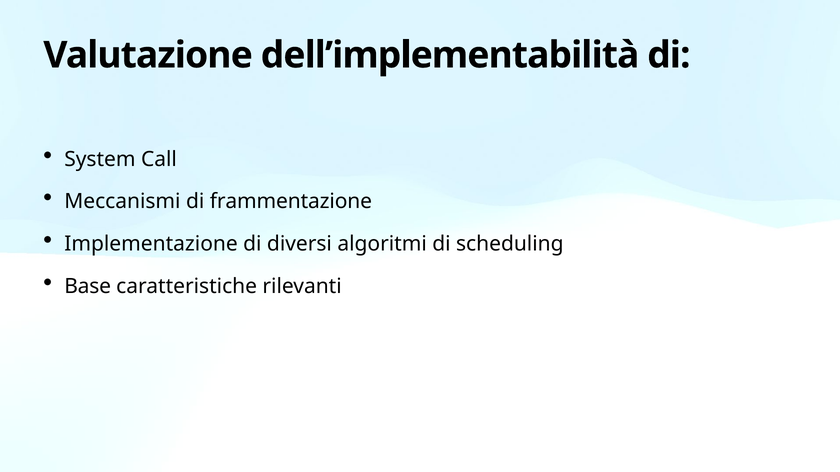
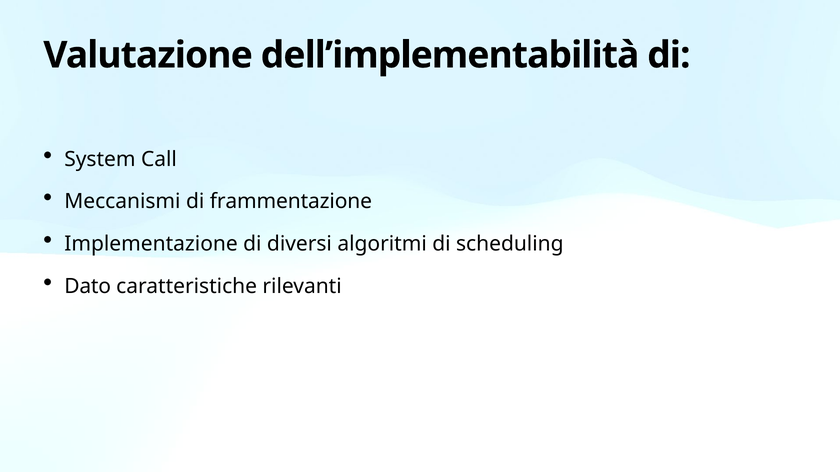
Base: Base -> Dato (88, 286)
